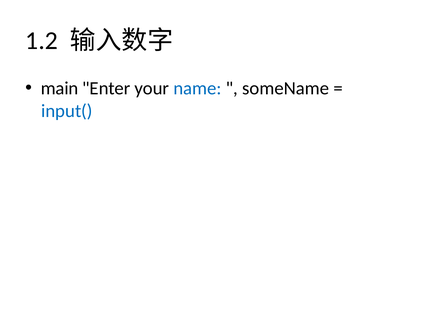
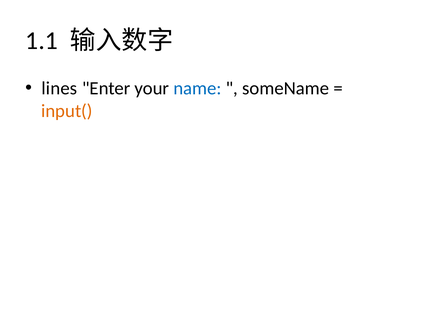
1.2: 1.2 -> 1.1 (42, 41)
main: main -> lines (59, 89)
input( colour: blue -> orange (67, 111)
